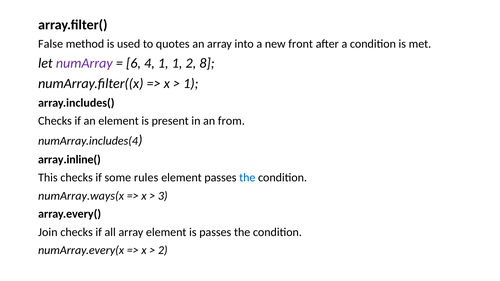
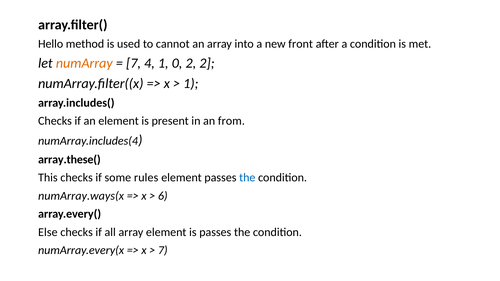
False: False -> Hello (51, 44)
quotes: quotes -> cannot (173, 44)
numArray colour: purple -> orange (84, 63)
6: 6 -> 7 (134, 63)
1 1: 1 -> 0 (177, 63)
2 8: 8 -> 2 (207, 63)
array.inline(: array.inline( -> array.these( (69, 160)
3: 3 -> 6 (163, 196)
Join: Join -> Else (48, 232)
2: 2 -> 7 (163, 250)
